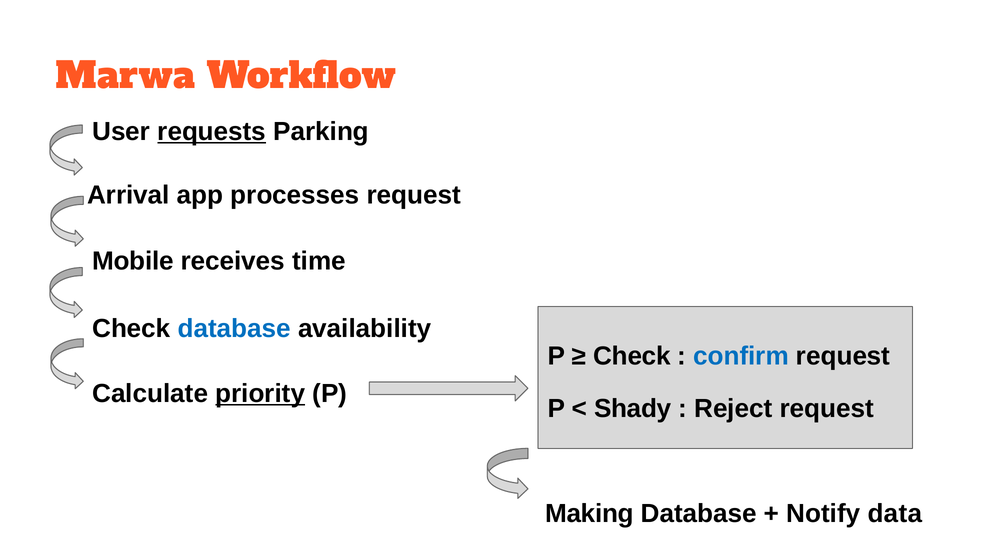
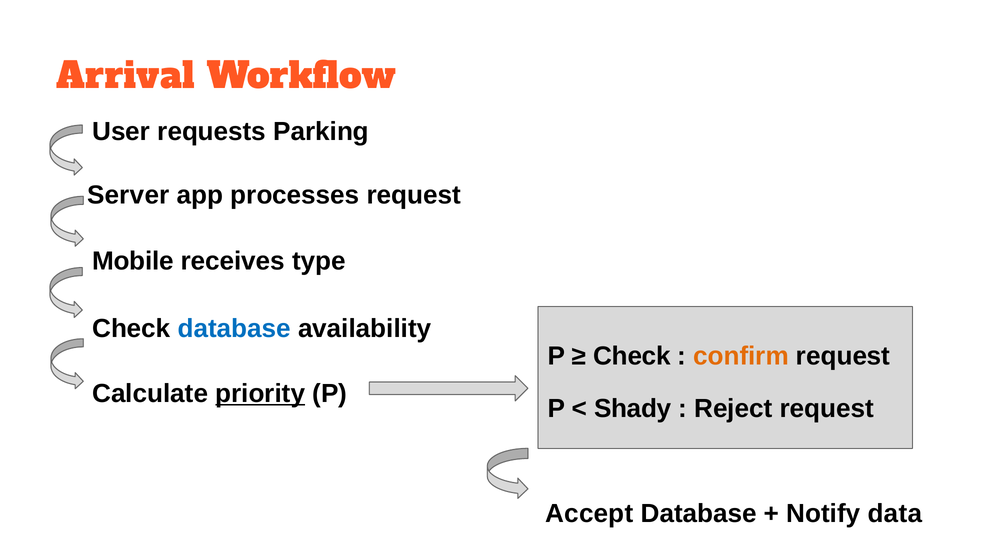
Marwa: Marwa -> Arrival (126, 76)
requests underline: present -> none (212, 131)
Arrival: Arrival -> Server (128, 195)
time: time -> type (319, 261)
confirm colour: blue -> orange (741, 356)
Making: Making -> Accept (589, 513)
